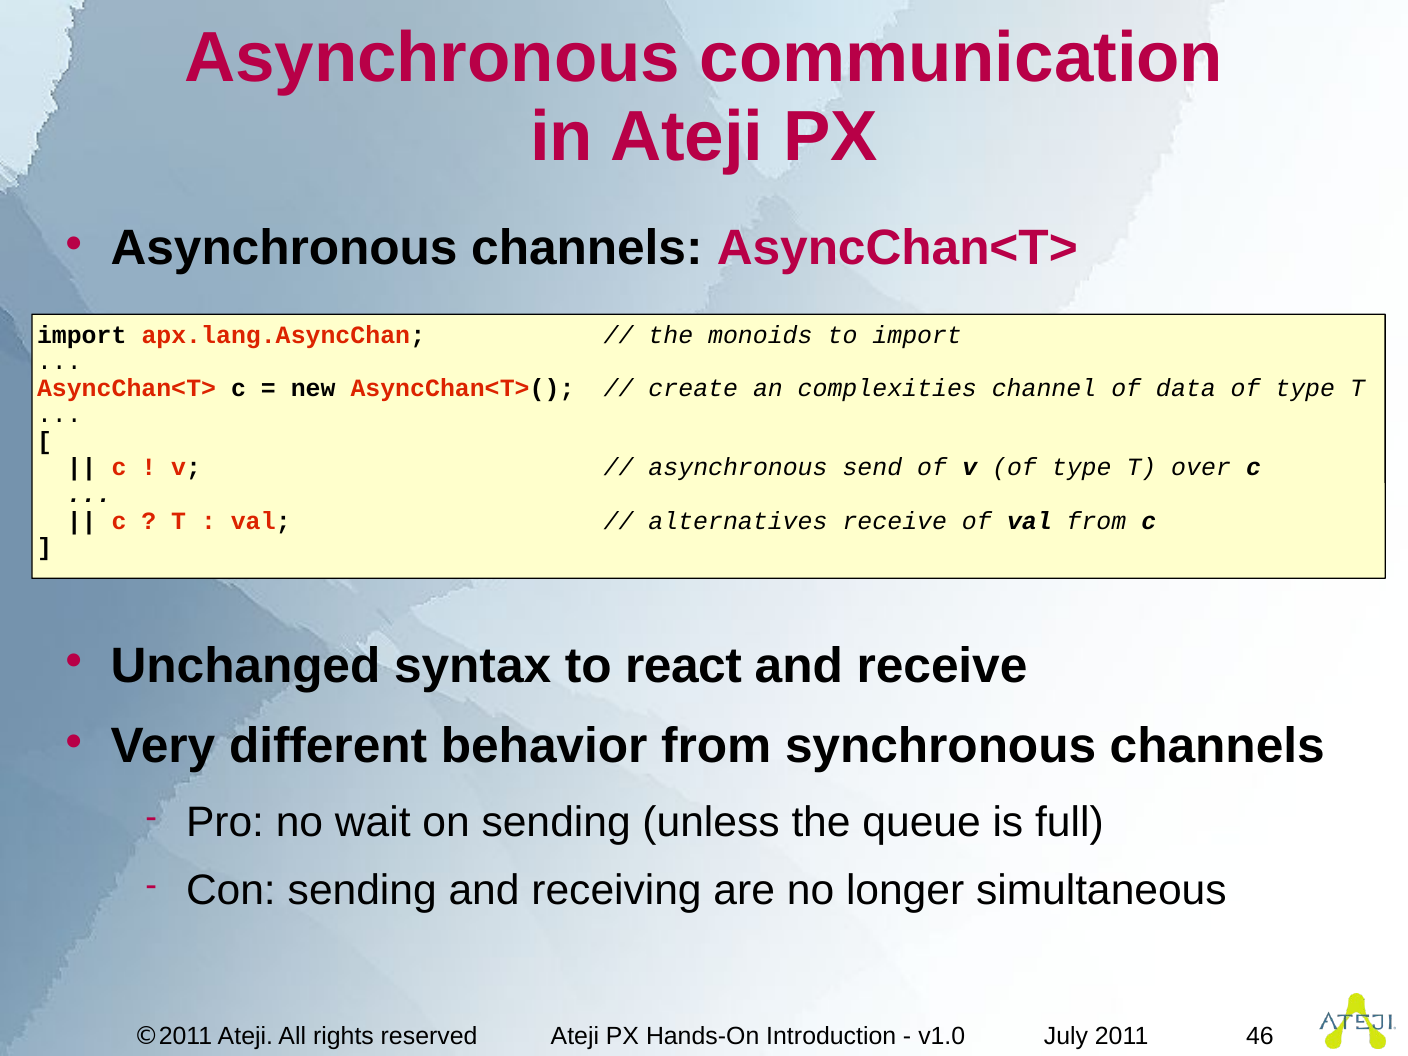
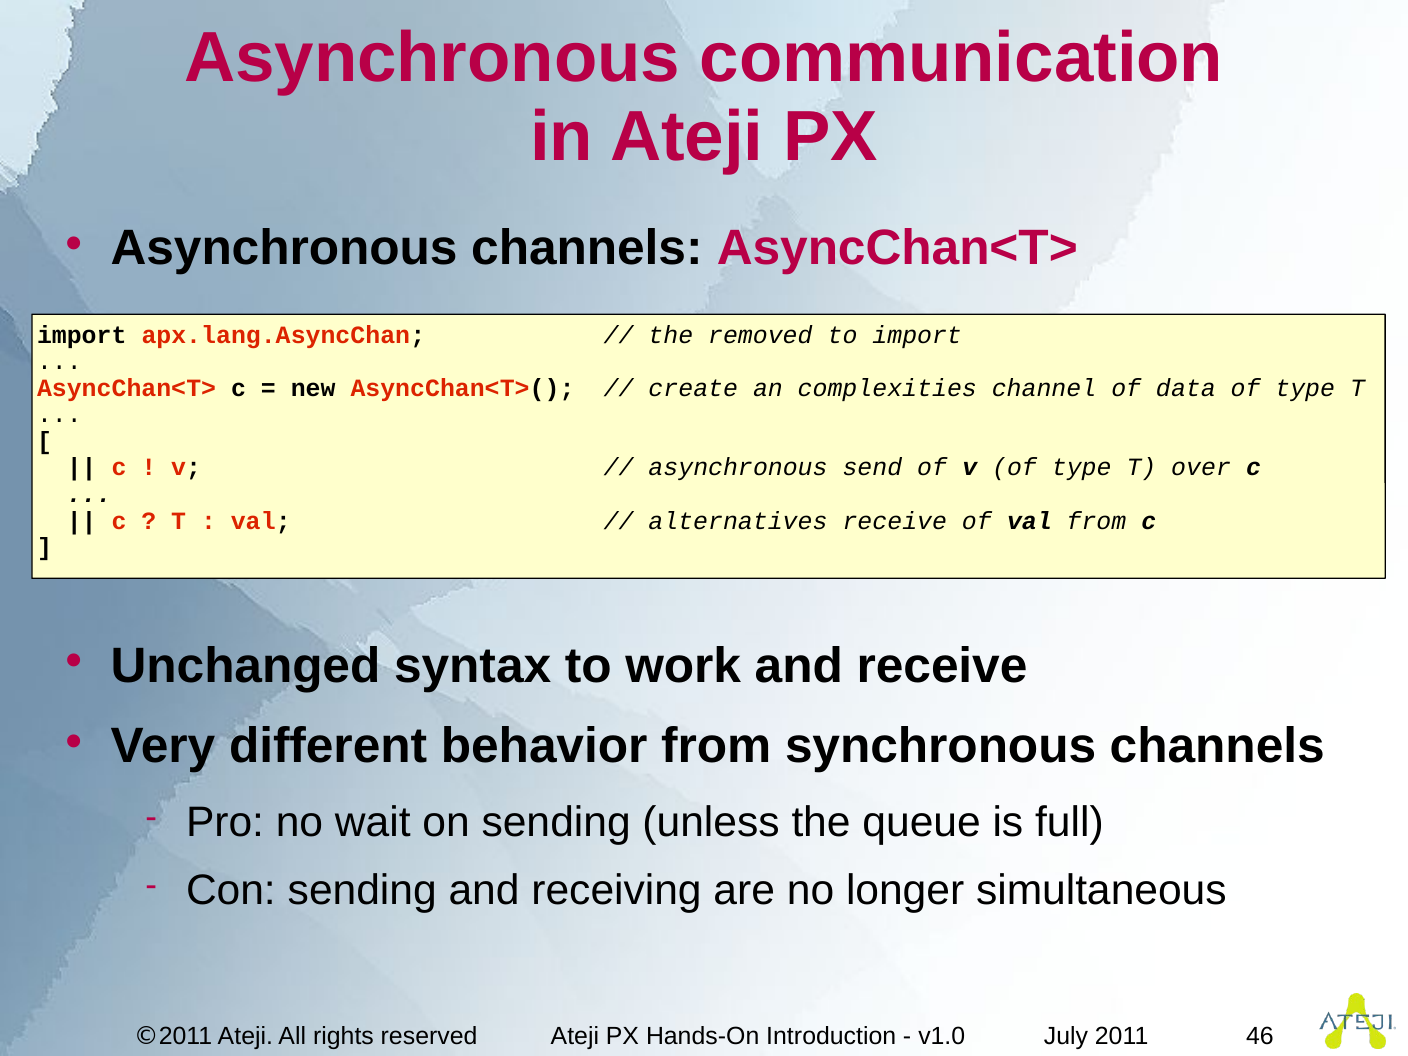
monoids: monoids -> removed (760, 335)
react: react -> work (683, 666)
